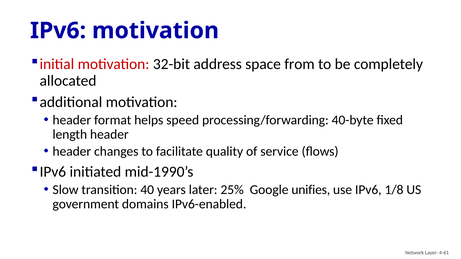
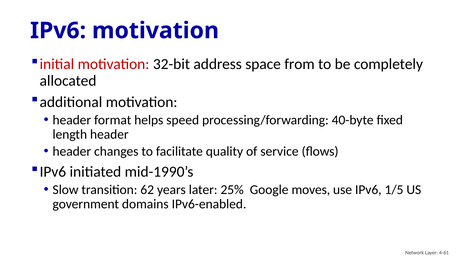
40: 40 -> 62 (147, 190)
unifies: unifies -> moves (311, 190)
1/8: 1/8 -> 1/5 (394, 190)
